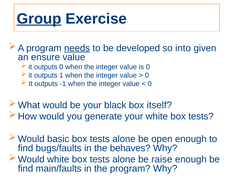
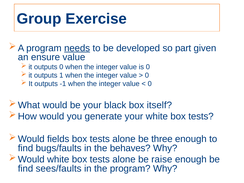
Group underline: present -> none (39, 19)
into: into -> part (183, 48)
basic: basic -> fields (58, 139)
open: open -> three (162, 139)
main/faults: main/faults -> sees/faults (59, 168)
